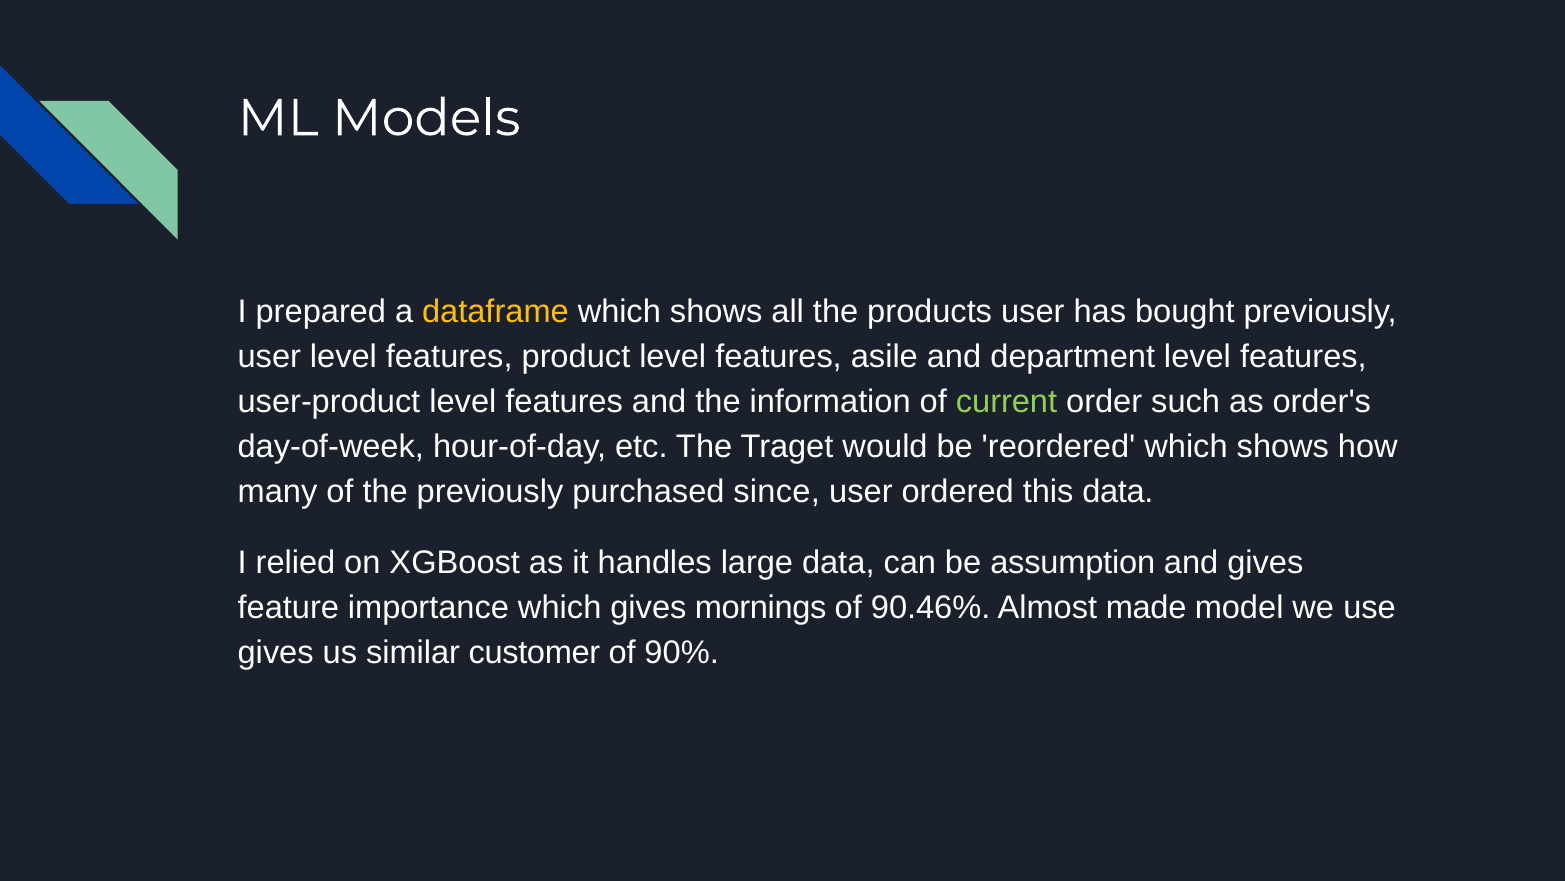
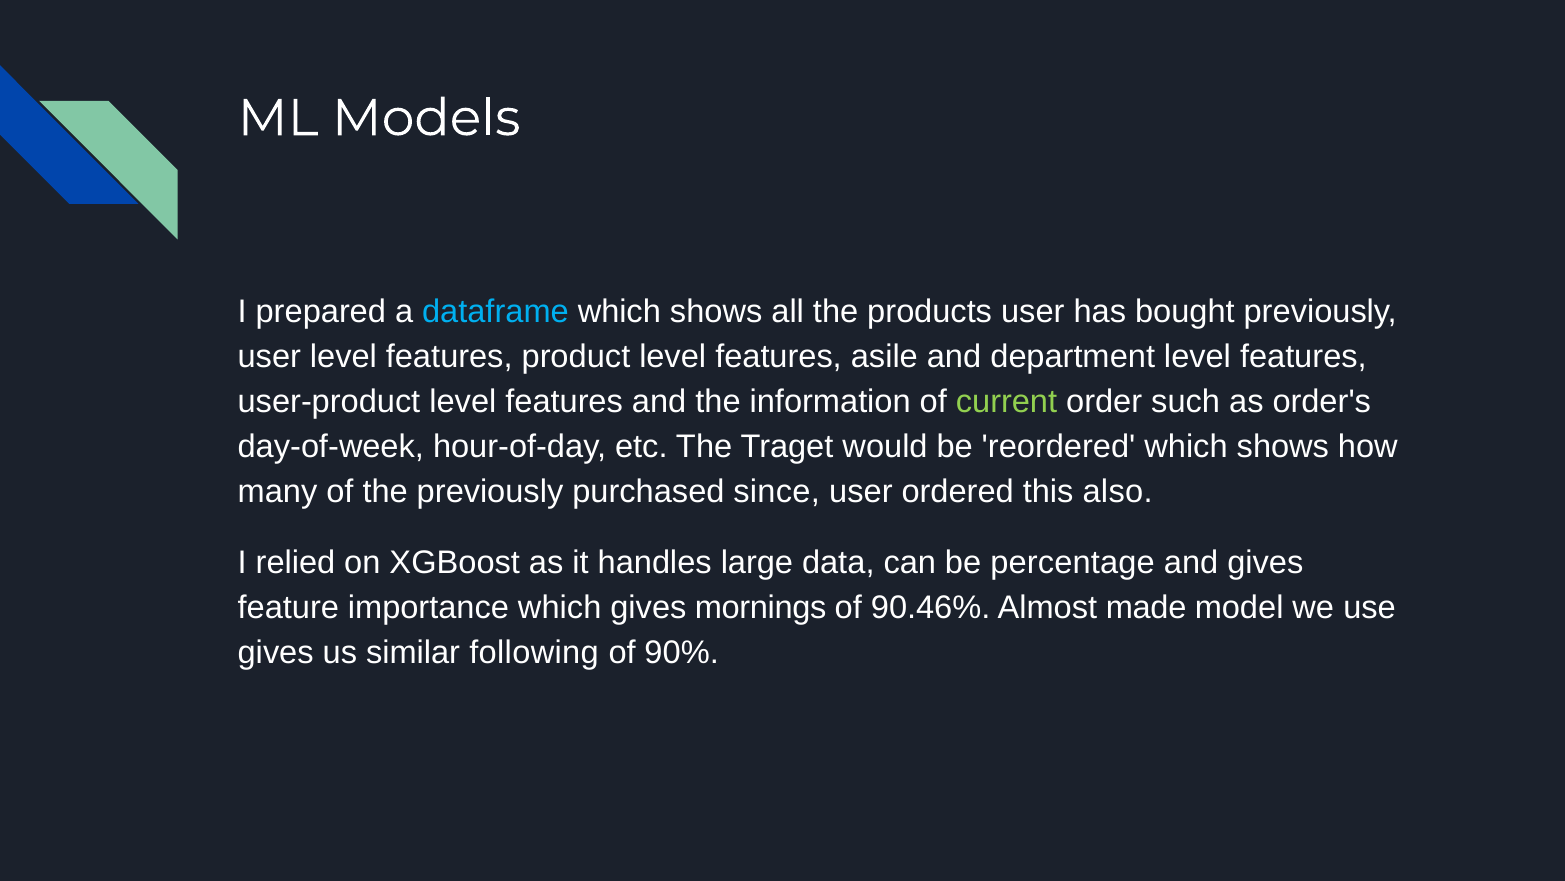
dataframe colour: yellow -> light blue (495, 312)
this data: data -> also (1118, 492)
assumption: assumption -> percentage (1073, 563)
customer: customer -> following (534, 653)
